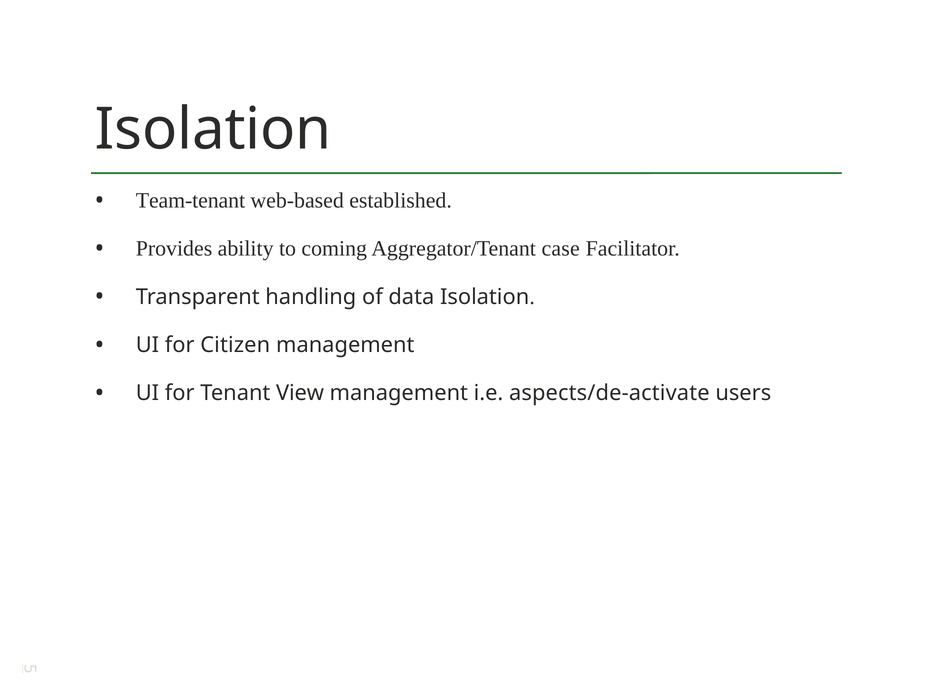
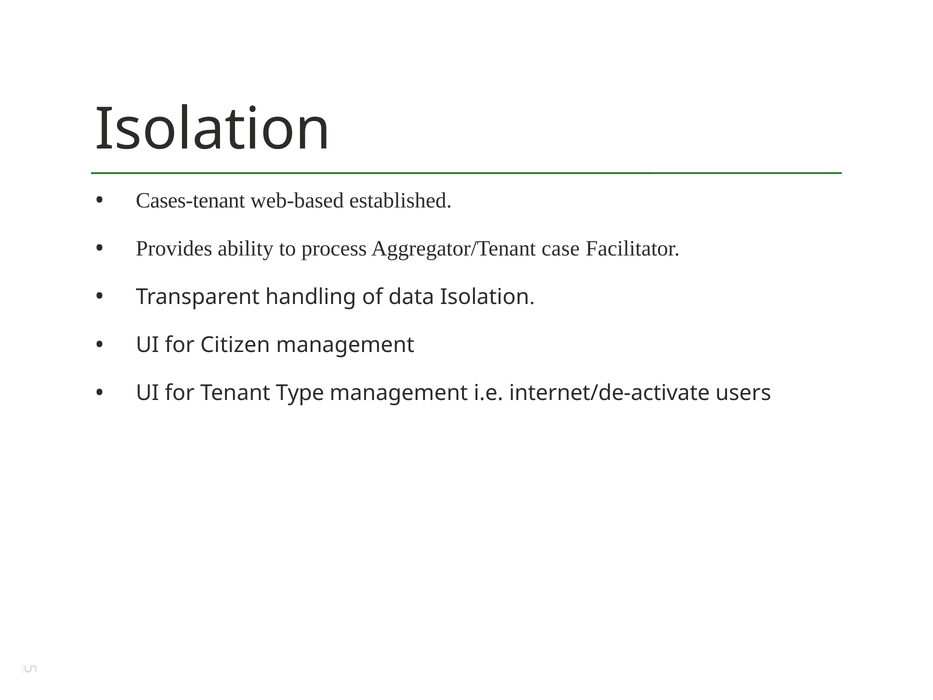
Team-tenant: Team-tenant -> Cases-tenant (190, 201)
coming: coming -> process (334, 249)
View: View -> Type (300, 393)
aspects/de-activate: aspects/de-activate -> internet/de-activate (609, 393)
